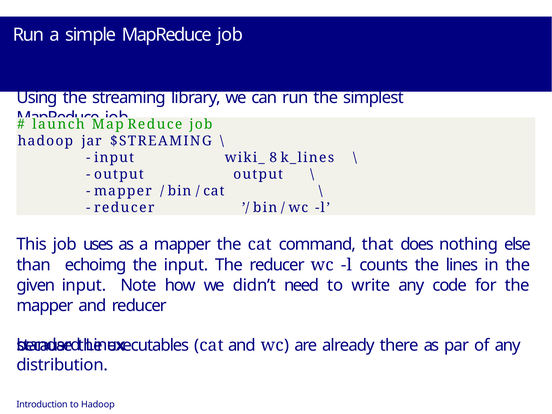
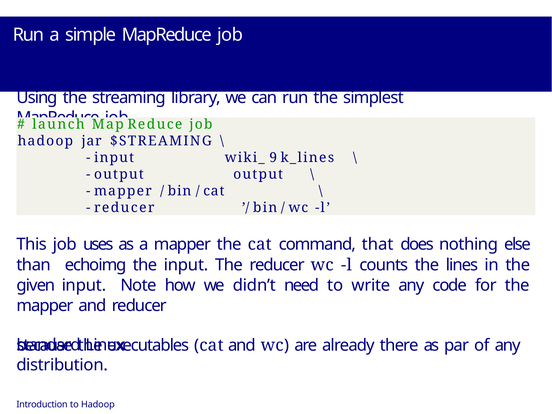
8: 8 -> 9 (273, 158)
